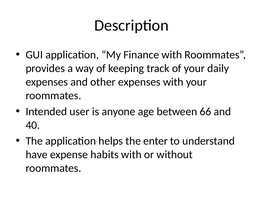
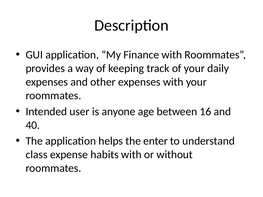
66: 66 -> 16 (205, 112)
have: have -> class (37, 155)
